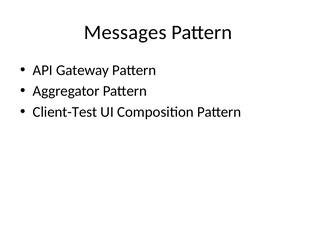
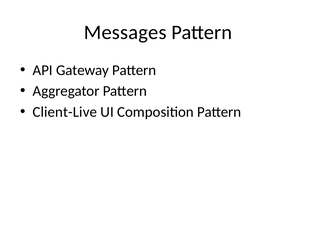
Client-Test: Client-Test -> Client-Live (65, 112)
